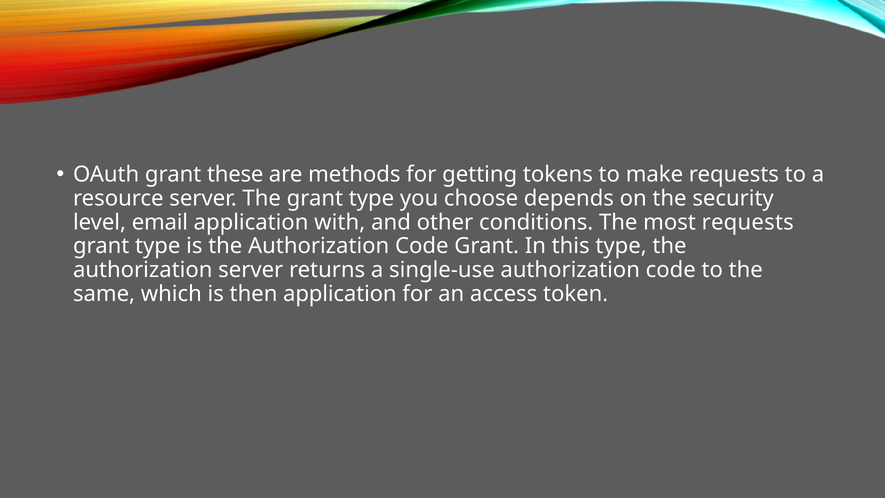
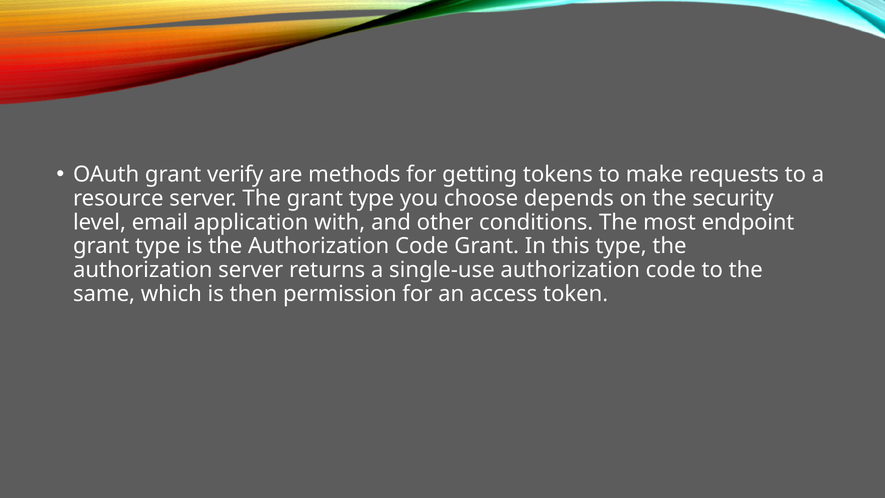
these: these -> verify (235, 174)
most requests: requests -> endpoint (748, 222)
then application: application -> permission (340, 294)
